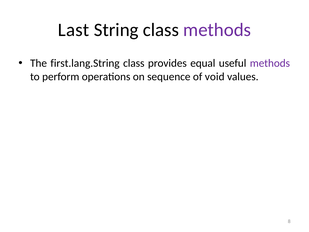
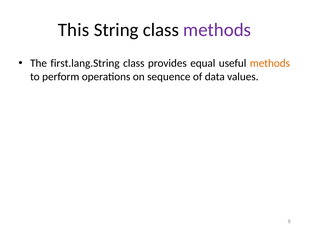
Last: Last -> This (74, 30)
methods colour: purple -> orange (270, 63)
void: void -> data (215, 77)
